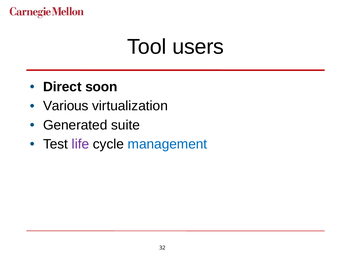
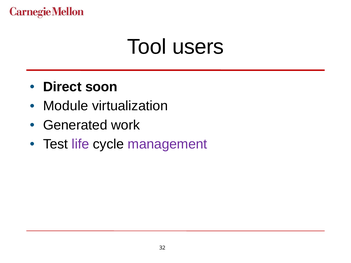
Various: Various -> Module (66, 106)
suite: suite -> work (126, 125)
management colour: blue -> purple (167, 144)
